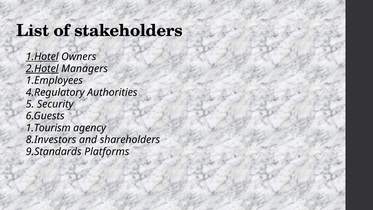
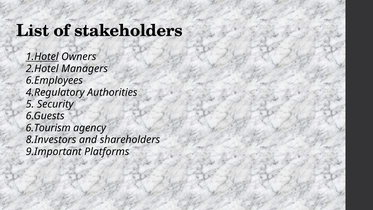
2.Hotel underline: present -> none (42, 69)
1.Employees: 1.Employees -> 6.Employees (54, 80)
1.Tourism: 1.Tourism -> 6.Tourism (48, 128)
9.Standards: 9.Standards -> 9.Important (54, 151)
